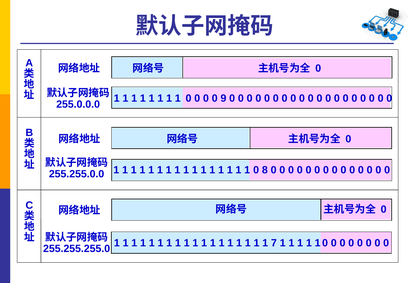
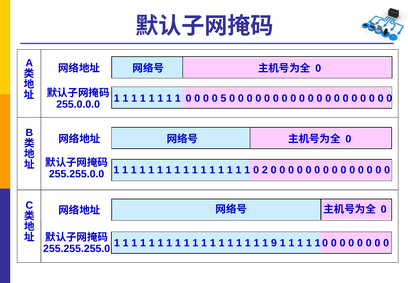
9: 9 -> 5 (223, 98)
8: 8 -> 2 (265, 170)
7: 7 -> 9 (274, 243)
